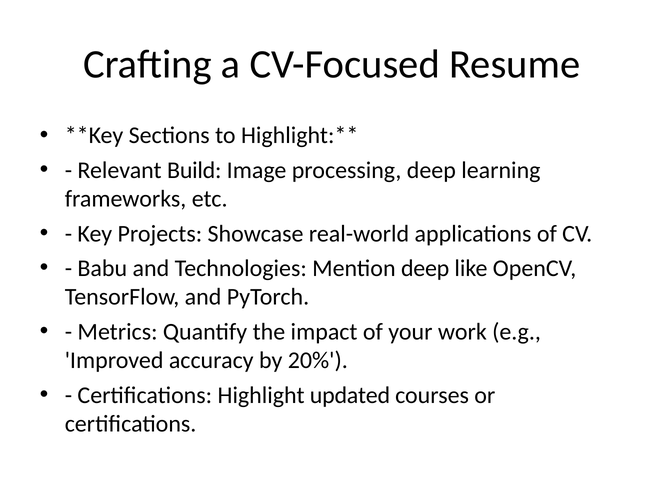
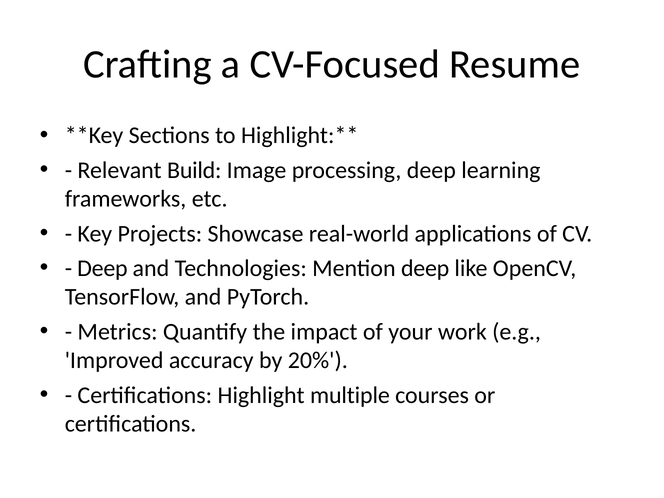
Babu: Babu -> Deep (102, 268)
updated: updated -> multiple (350, 395)
